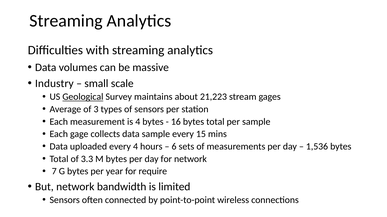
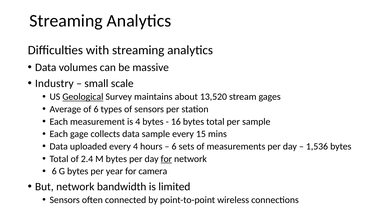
21,223: 21,223 -> 13,520 (213, 97)
of 3: 3 -> 6 (96, 110)
3.3: 3.3 -> 2.4 (87, 159)
for underline: none -> present (166, 159)
7: 7 -> 6 (54, 172)
require: require -> camera (153, 172)
